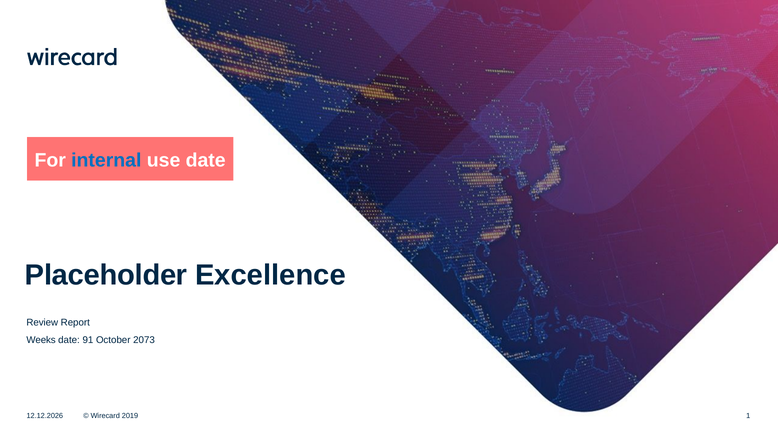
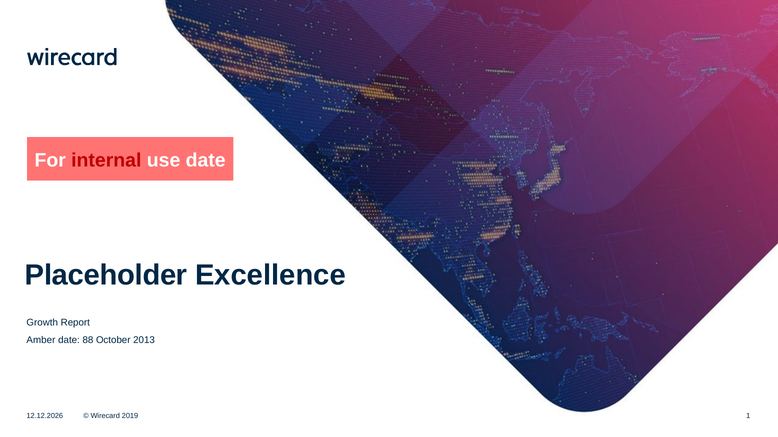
internal colour: blue -> red (106, 160)
Review: Review -> Growth (42, 323)
Weeks: Weeks -> Amber (41, 341)
91: 91 -> 88 (88, 341)
2073: 2073 -> 2013 (144, 341)
